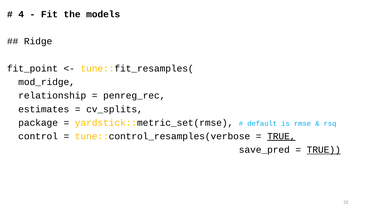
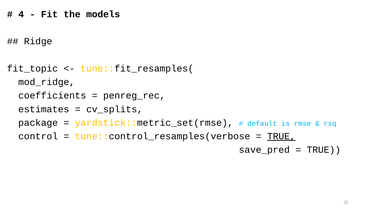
fit_point: fit_point -> fit_topic (32, 68)
relationship: relationship -> coefficients (52, 96)
TRUE underline: present -> none (324, 150)
